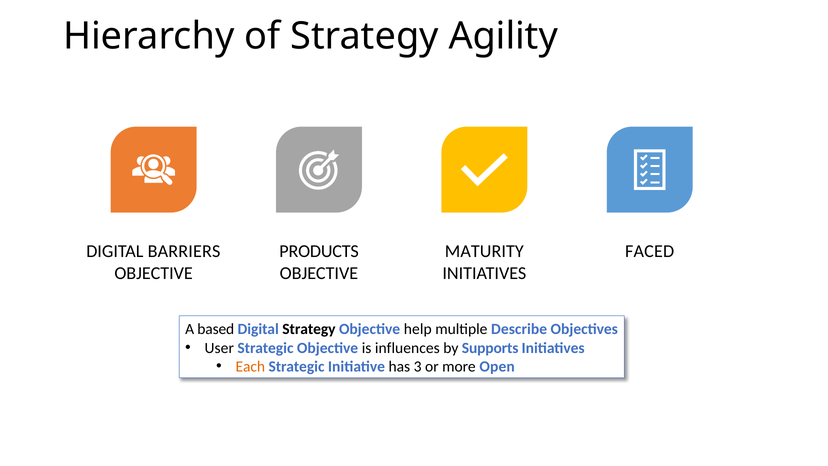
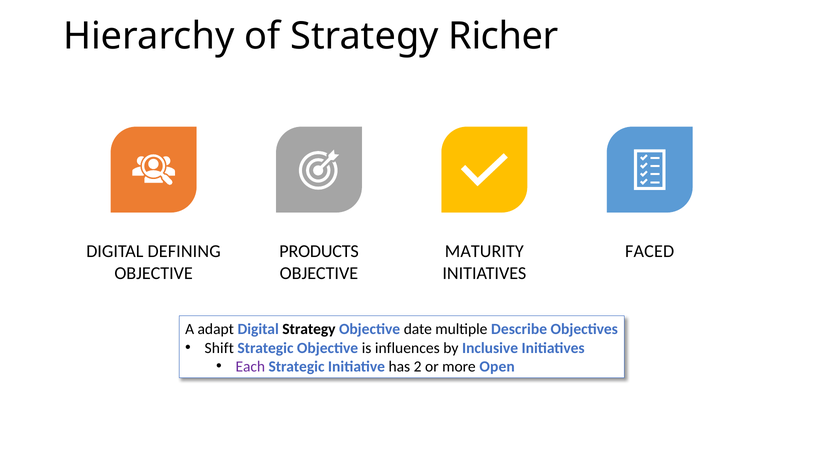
Agility: Agility -> Richer (503, 36)
BARRIERS: BARRIERS -> DEFINING (184, 251)
based: based -> adapt (216, 329)
help: help -> date (418, 329)
User: User -> Shift (219, 348)
Supports: Supports -> Inclusive (490, 348)
Each colour: orange -> purple (250, 366)
3: 3 -> 2 (418, 366)
